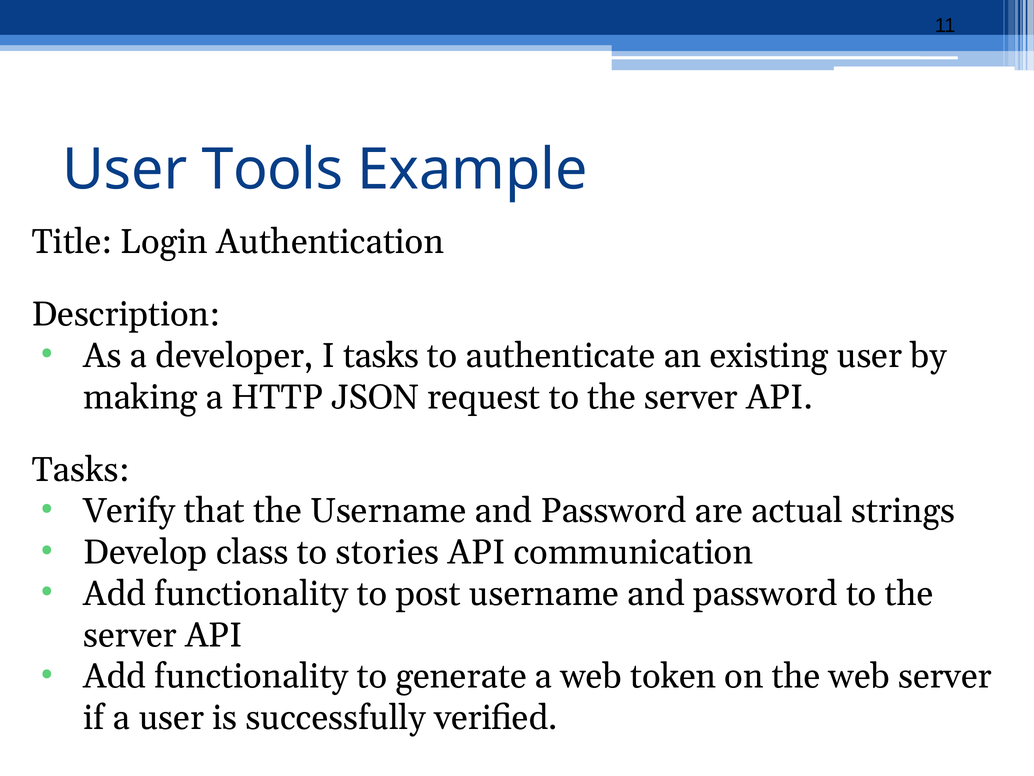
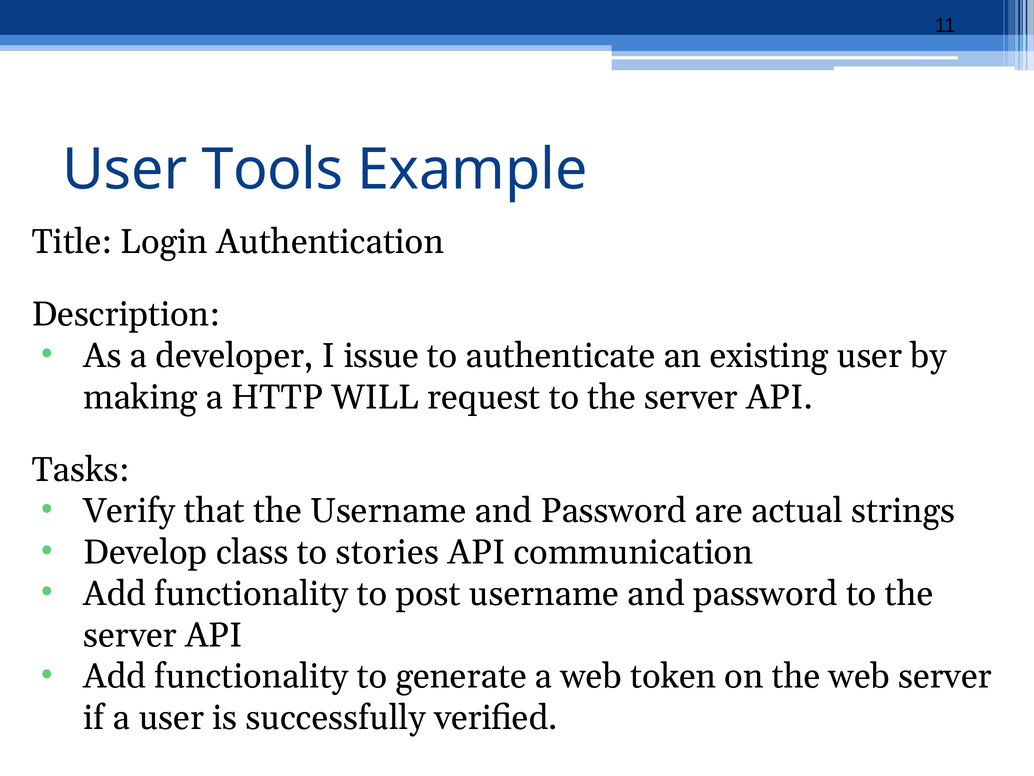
I tasks: tasks -> issue (381, 356)
JSON: JSON -> WILL (375, 397)
